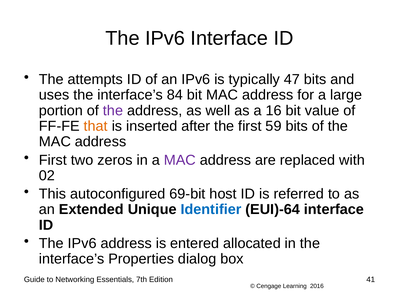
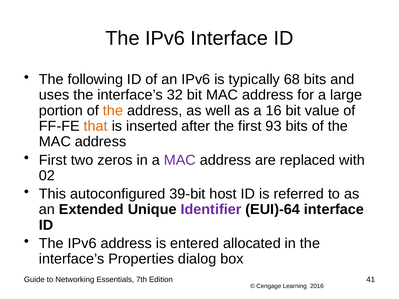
attempts: attempts -> following (95, 80)
47: 47 -> 68 (292, 80)
84: 84 -> 32 (175, 95)
the colour: purple -> orange (113, 111)
59: 59 -> 93 (273, 126)
69-bit: 69-bit -> 39-bit (187, 194)
Identifier colour: blue -> purple (211, 210)
